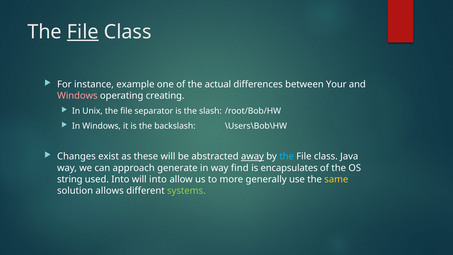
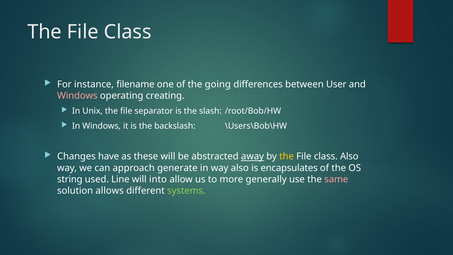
File underline: present -> none (83, 32)
example: example -> filename (135, 84)
actual: actual -> going (218, 84)
Your: Your -> User (336, 84)
exist: exist -> have (109, 156)
the colour: light blue -> yellow (287, 156)
class Java: Java -> Also (349, 156)
way find: find -> also (240, 168)
used Into: Into -> Line (120, 179)
same colour: yellow -> pink (336, 179)
